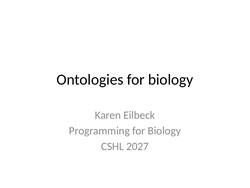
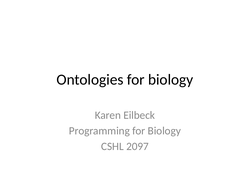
2027: 2027 -> 2097 (138, 146)
